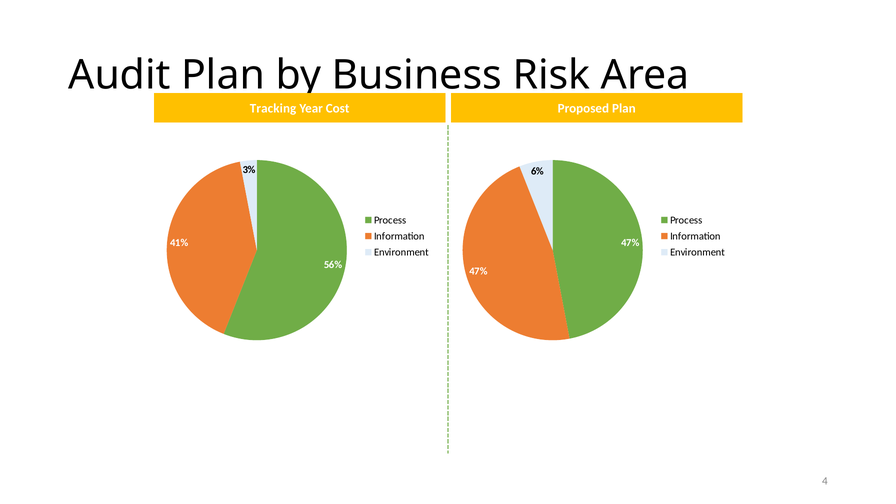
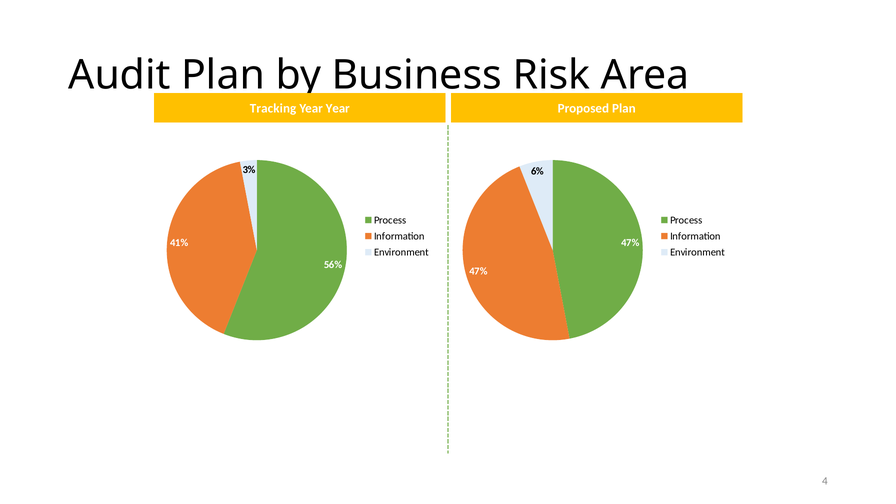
Year Cost: Cost -> Year (338, 109)
